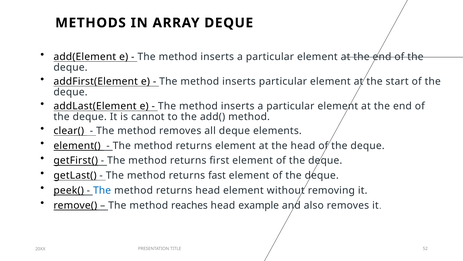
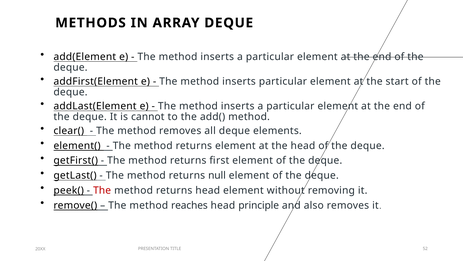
fast: fast -> null (217, 175)
The colour: blue -> red (102, 190)
example: example -> principle (259, 205)
